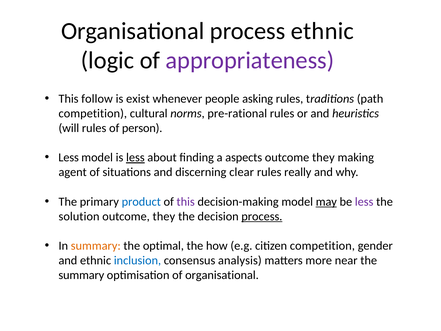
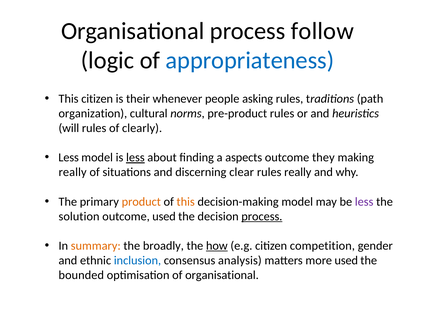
process ethnic: ethnic -> follow (322, 31)
appropriateness colour: purple -> blue (250, 61)
This follow: follow -> citizen (97, 99)
exist: exist -> their (138, 99)
competition: competition -> organization (93, 113)
pre-rational: pre-rational -> pre-product (237, 113)
person: person -> clearly (142, 128)
agent: agent -> really (73, 172)
product colour: blue -> orange (141, 202)
this colour: purple -> orange (186, 202)
may underline: present -> none (326, 202)
they: they -> used (164, 216)
optimal: optimal -> broadly (163, 246)
how underline: none -> present (217, 246)
more near: near -> used (346, 260)
summary: summary -> bounded (81, 275)
